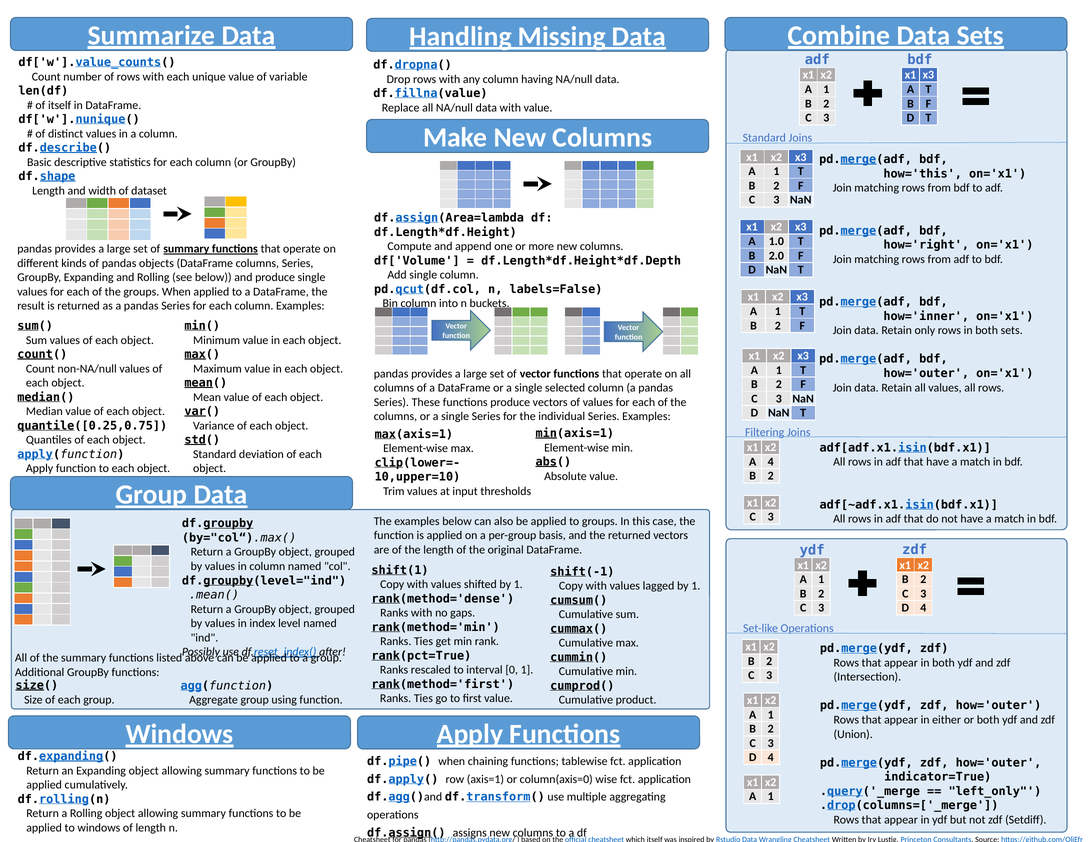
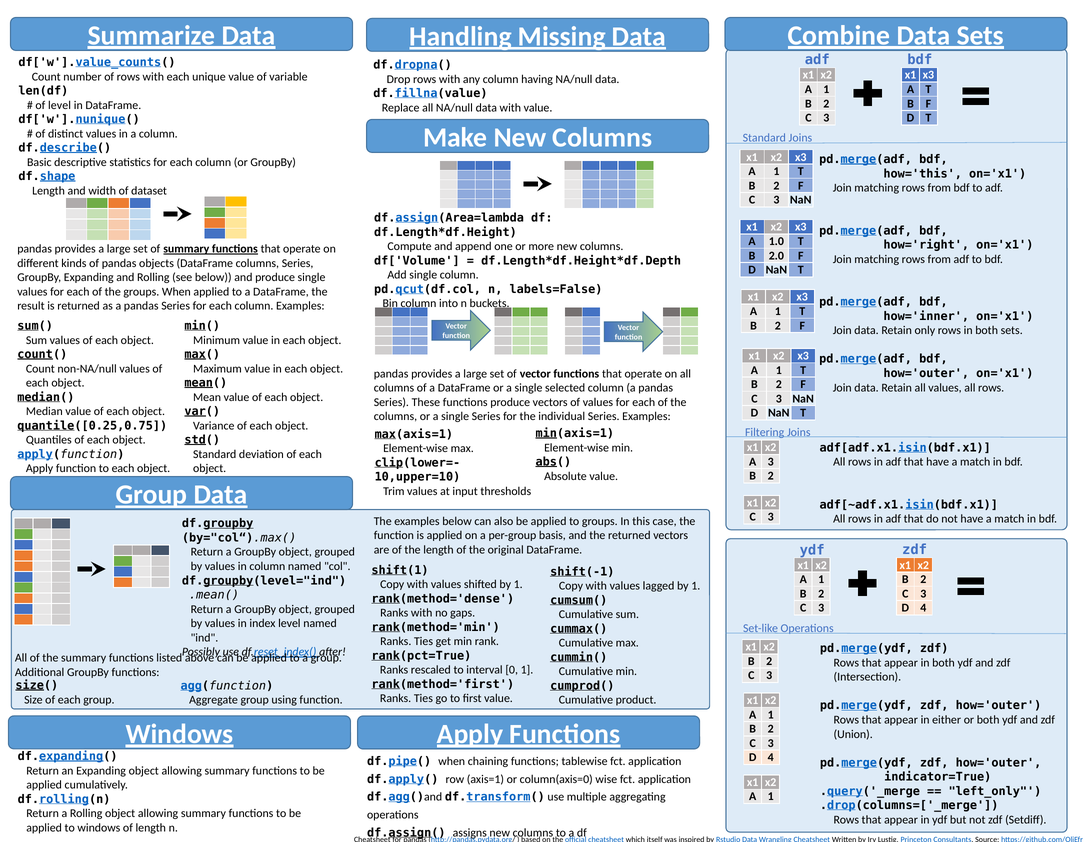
of itself: itself -> level (60, 105)
A 4: 4 -> 3 (771, 462)
